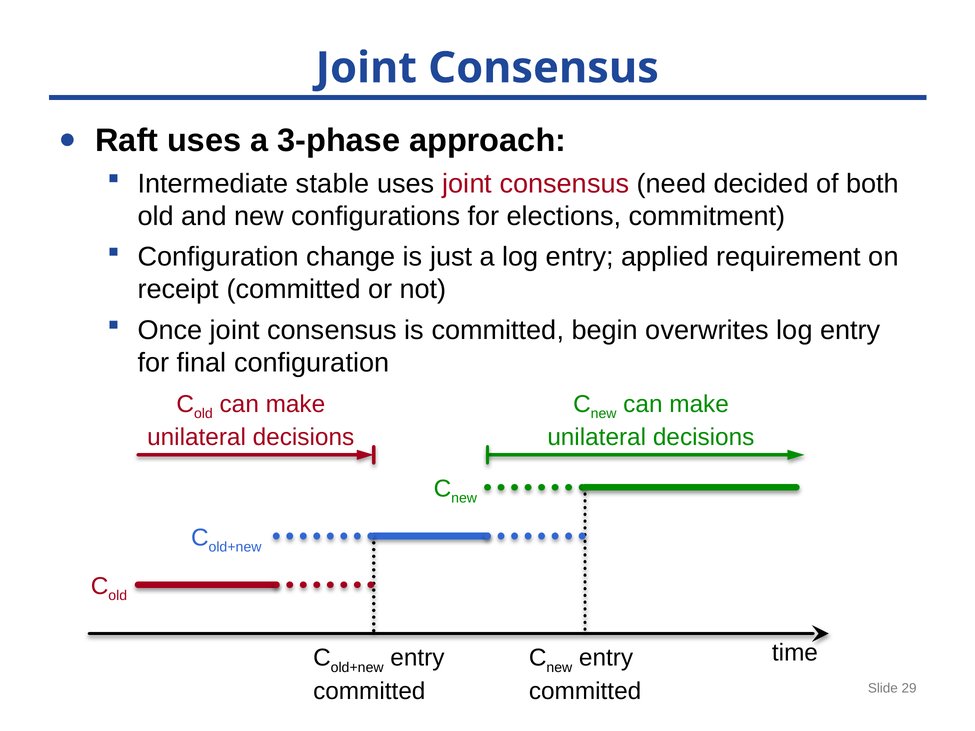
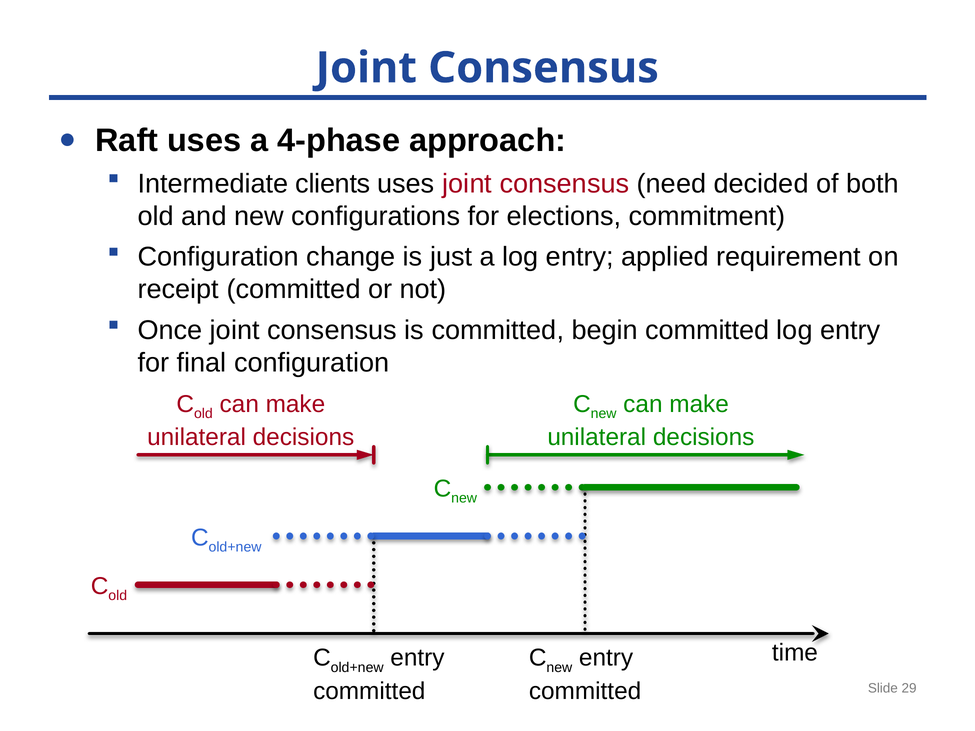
3-phase: 3-phase -> 4-phase (339, 140)
stable: stable -> clients (333, 184)
begin overwrites: overwrites -> committed (707, 330)
